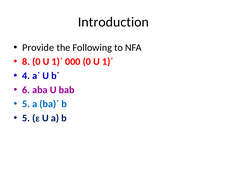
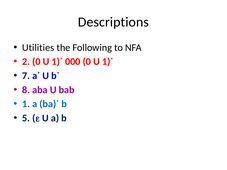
Introduction: Introduction -> Descriptions (113, 22)
Provide: Provide -> Utilities (38, 48)
8: 8 -> 2 (26, 62)
4: 4 -> 7 (26, 76)
6: 6 -> 8 (26, 90)
5: 5 -> 1 (26, 104)
